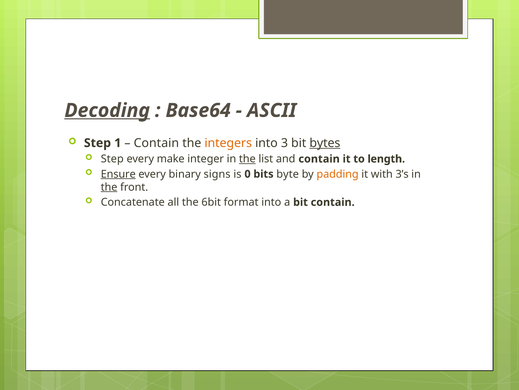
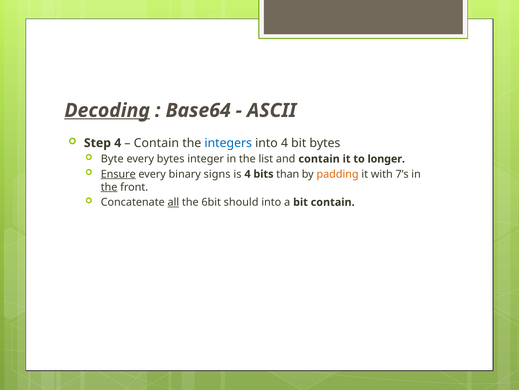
Step 1: 1 -> 4 (118, 143)
integers colour: orange -> blue (228, 143)
into 3: 3 -> 4 (284, 143)
bytes underline: present -> none (325, 143)
Step: Step -> Byte (112, 159)
every make: make -> bytes (171, 159)
the underline: present -> none (247, 159)
length: length -> longer (386, 159)
is 0: 0 -> 4 (248, 174)
byte: byte -> than (288, 174)
3’s: 3’s -> 7’s (402, 174)
all underline: none -> present (173, 202)
format: format -> should (241, 202)
